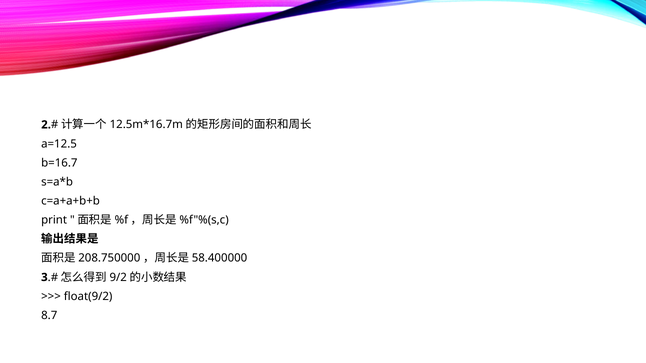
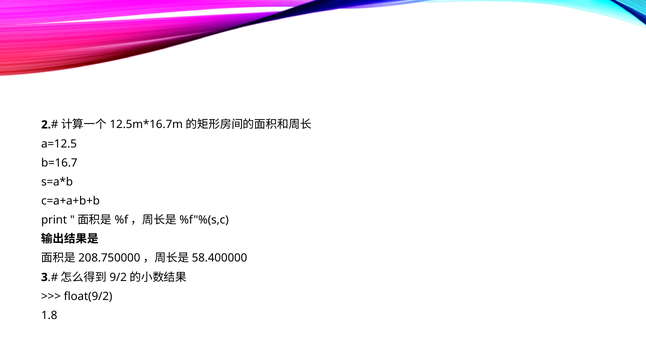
8.7: 8.7 -> 1.8 (49, 316)
